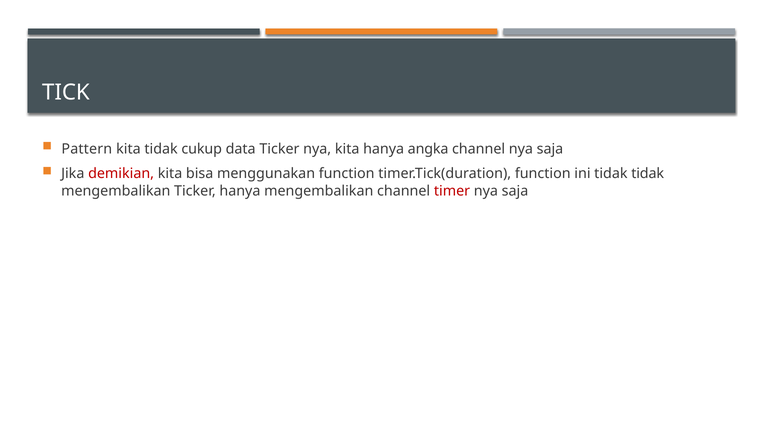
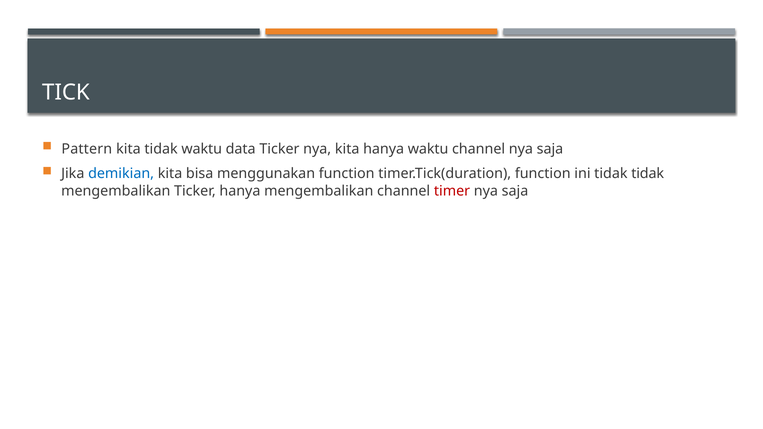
tidak cukup: cukup -> waktu (202, 149)
hanya angka: angka -> waktu (428, 149)
demikian colour: red -> blue (121, 174)
